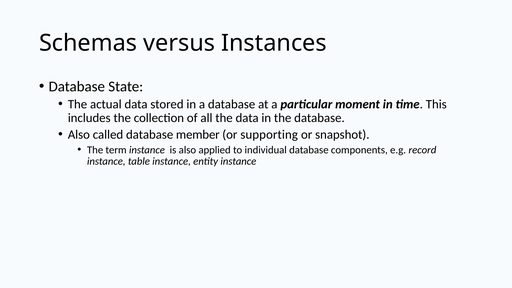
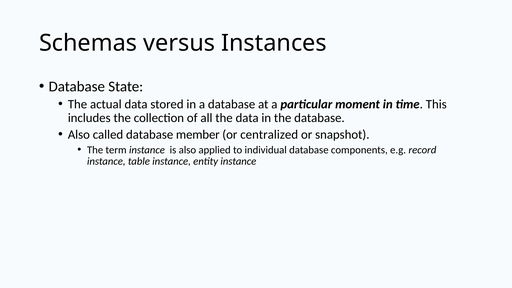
supporting: supporting -> centralized (269, 135)
